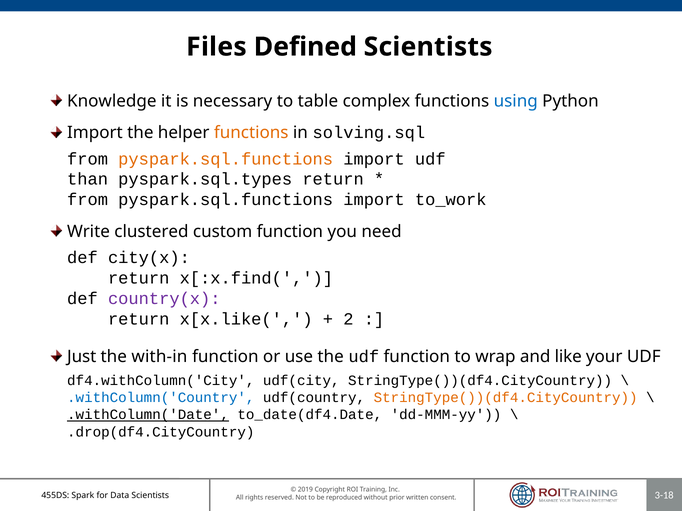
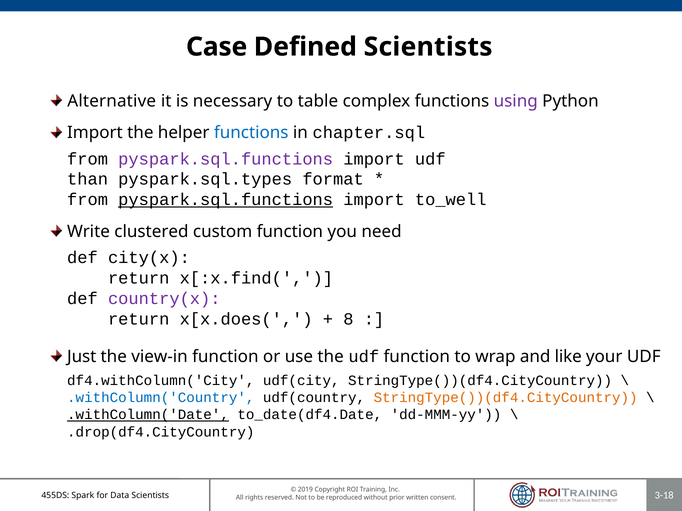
Files: Files -> Case (217, 47)
Knowledge: Knowledge -> Alternative (112, 101)
using colour: blue -> purple (516, 101)
functions colour: orange -> blue (251, 133)
solving.sql: solving.sql -> chapter.sql (369, 133)
pyspark.sql.functions colour: orange -> purple (226, 159)
pyspark.sql.types return: return -> format (333, 180)
pyspark.sql.functions underline: none -> present (226, 200)
to_work: to_work -> to_well (451, 200)
x[x.like(: x[x.like( -> x[x.does( (246, 319)
2: 2 -> 8 (348, 319)
with-in: with-in -> view-in (160, 357)
